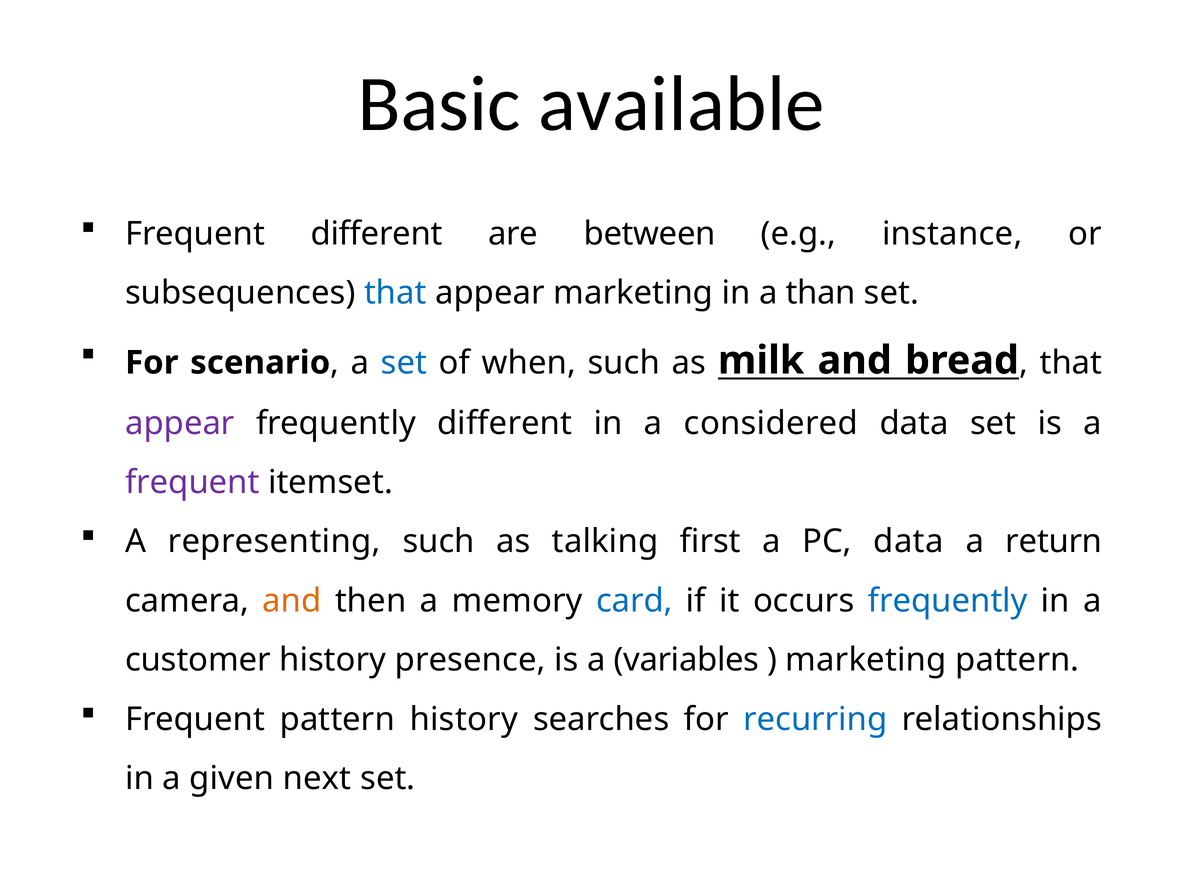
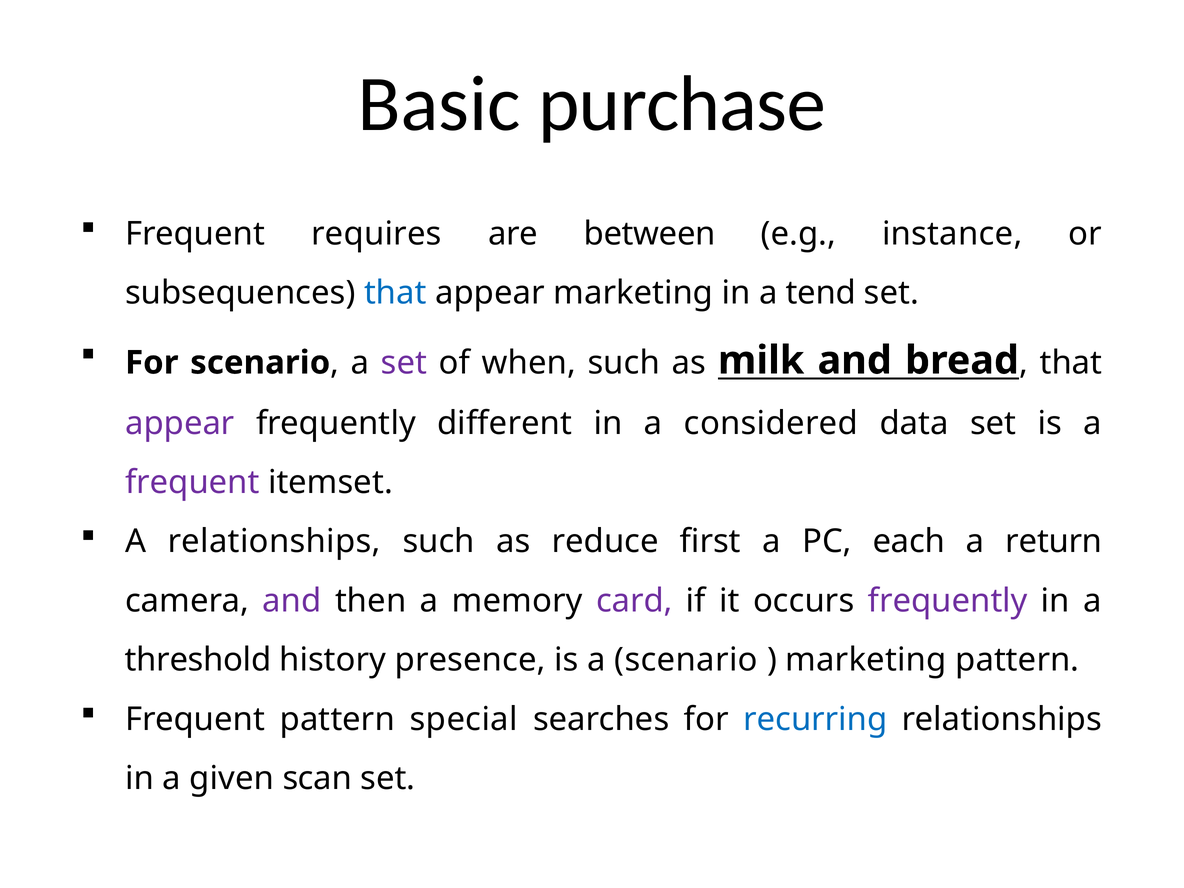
available: available -> purchase (682, 104)
Frequent different: different -> requires (376, 234)
than: than -> tend (821, 293)
set colour: blue -> purple (404, 363)
A representing: representing -> relationships (274, 542)
talking: talking -> reduce (605, 542)
PC data: data -> each (909, 542)
and colour: orange -> purple (292, 601)
card colour: blue -> purple (634, 601)
frequently colour: blue -> purple (948, 601)
customer: customer -> threshold (198, 660)
a variables: variables -> scenario (686, 660)
pattern history: history -> special (464, 719)
next: next -> scan (317, 778)
